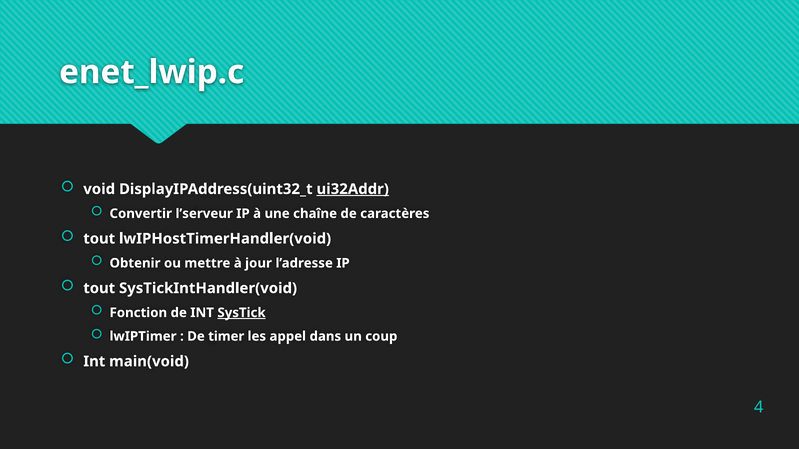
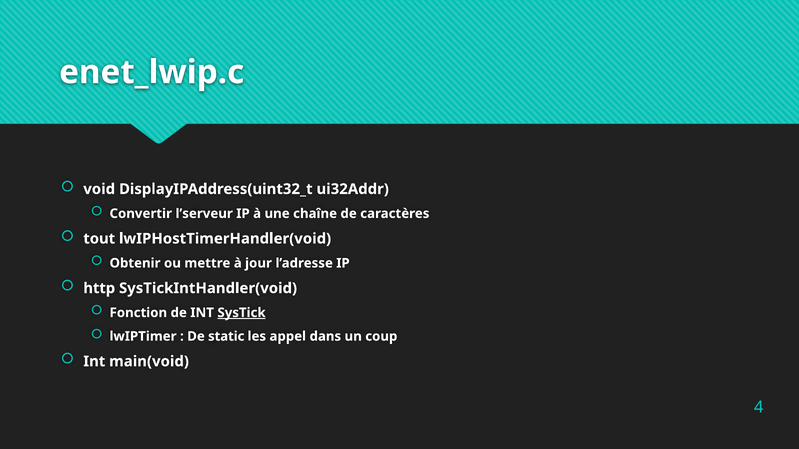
ui32Addr underline: present -> none (353, 189)
tout: tout -> http (99, 288)
timer: timer -> static (226, 337)
